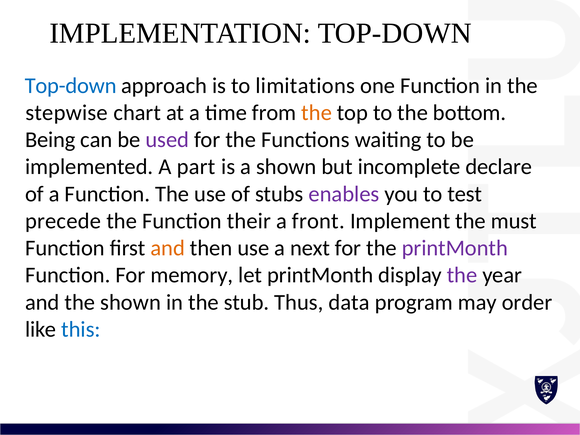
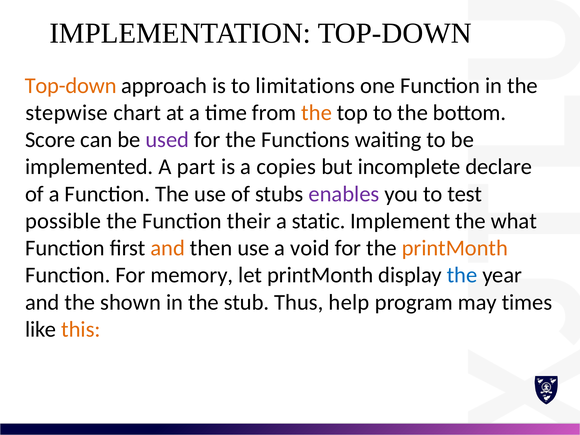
Top-down colour: blue -> orange (71, 86)
Being: Being -> Score (50, 140)
a shown: shown -> copies (286, 167)
precede: precede -> possible (63, 221)
front: front -> static (319, 221)
must: must -> what (514, 221)
next: next -> void (310, 248)
printMonth colour: purple -> orange (455, 248)
the colour: purple -> blue (462, 275)
data: data -> help (349, 302)
order: order -> times (527, 302)
this colour: blue -> orange (81, 329)
